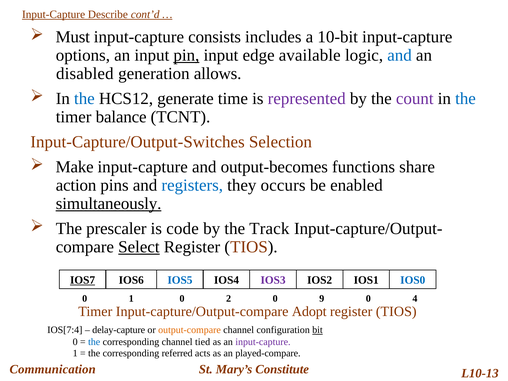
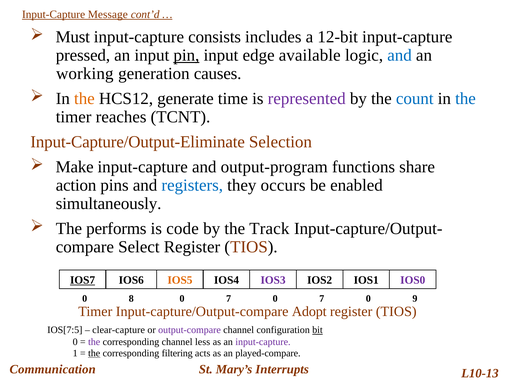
Describe: Describe -> Message (108, 14)
10-bit: 10-bit -> 12-bit (338, 37)
options: options -> pressed (83, 55)
disabled: disabled -> working (85, 73)
allows: allows -> causes (218, 73)
the colour: blue -> orange (84, 99)
count colour: purple -> blue (415, 99)
balance: balance -> reaches (121, 117)
Input-Capture/Output-Switches: Input-Capture/Output-Switches -> Input-Capture/Output-Eliminate (138, 142)
output-becomes: output-becomes -> output-program (274, 167)
simultaneously underline: present -> none (109, 204)
prescaler: prescaler -> performs (116, 229)
Select underline: present -> none (139, 247)
IOS5 colour: blue -> orange (180, 280)
IOS0 colour: blue -> purple (413, 280)
0 1: 1 -> 8 (131, 299)
2: 2 -> 7 (229, 299)
9: 9 -> 7 (322, 299)
4: 4 -> 9 (415, 299)
IOS[7:4: IOS[7:4 -> IOS[7:5 (65, 330)
delay-capture: delay-capture -> clear-capture (119, 330)
output-compare colour: orange -> purple (190, 330)
the colour: blue -> purple (94, 342)
tied: tied -> less (203, 342)
the underline: none -> present (94, 353)
referred: referred -> filtering (177, 353)
Constitute: Constitute -> Interrupts (282, 369)
